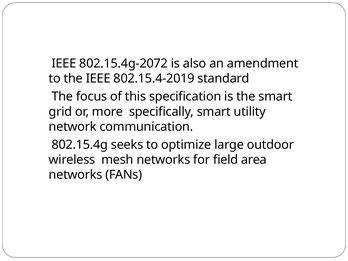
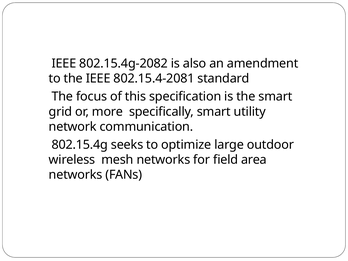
802.15.4g-2072: 802.15.4g-2072 -> 802.15.4g-2082 (124, 63)
802.15.4-2019: 802.15.4-2019 -> 802.15.4-2081 (154, 79)
